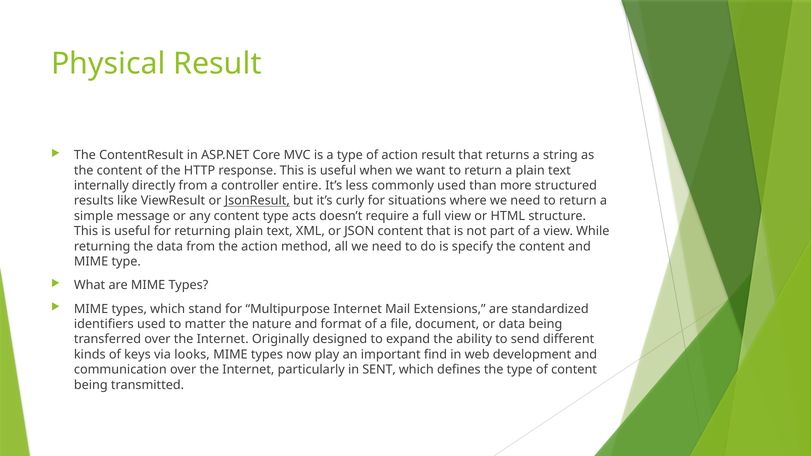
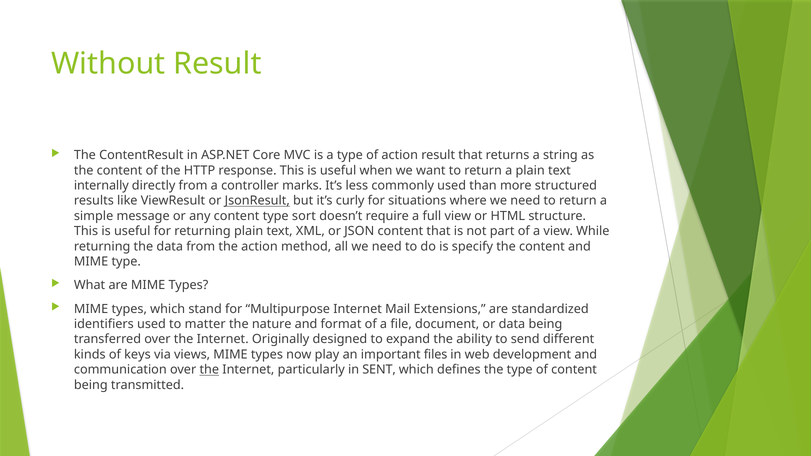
Physical: Physical -> Without (108, 64)
entire: entire -> marks (302, 186)
acts: acts -> sort (304, 216)
looks: looks -> views (192, 355)
find: find -> files (436, 355)
the underline: none -> present (209, 370)
